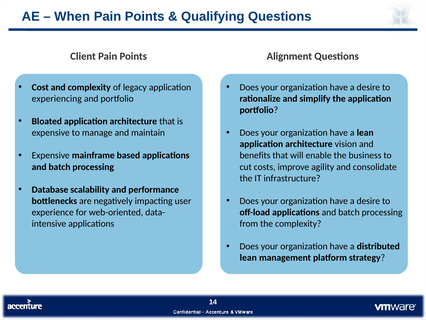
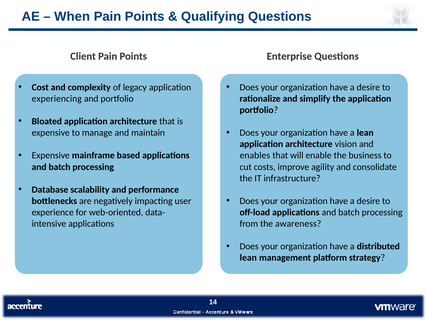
Alignment: Alignment -> Enterprise (289, 56)
benefits: benefits -> enables (255, 155)
the complexity: complexity -> awareness (298, 223)
